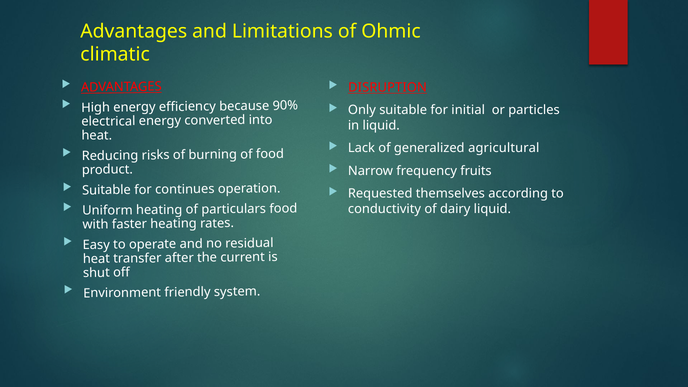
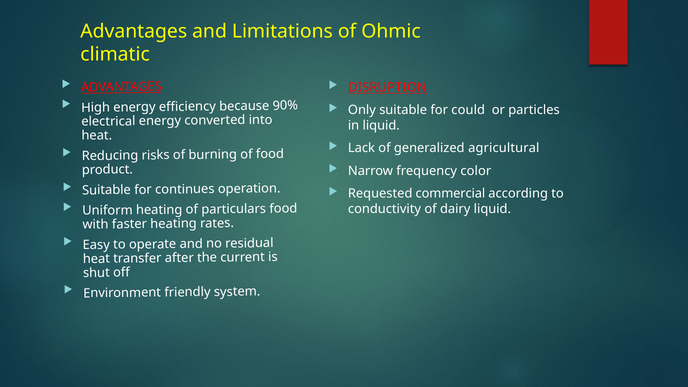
initial: initial -> could (468, 110)
fruits: fruits -> color (476, 171)
themselves: themselves -> commercial (450, 194)
